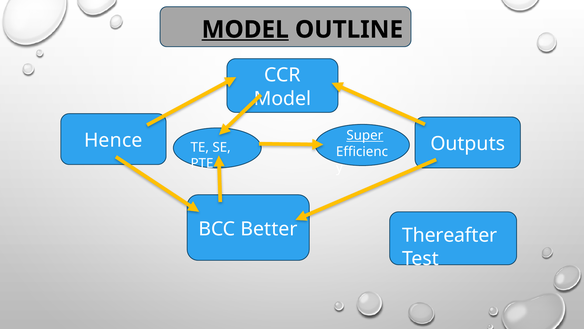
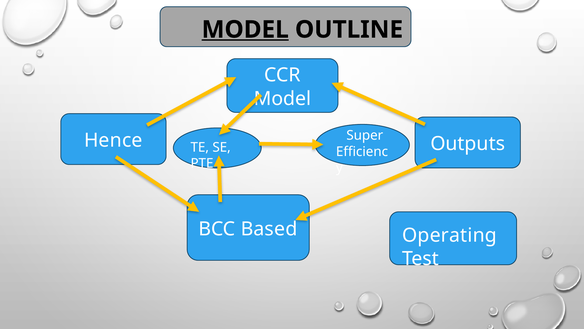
Super underline: present -> none (365, 135)
Better: Better -> Based (269, 229)
Thereafter: Thereafter -> Operating (450, 235)
